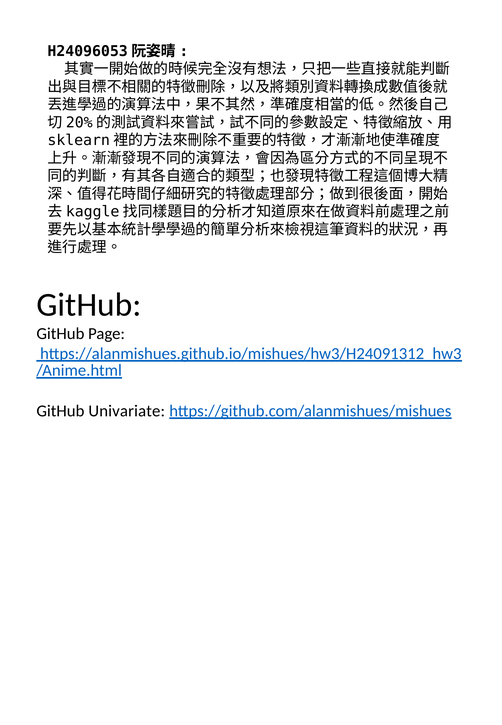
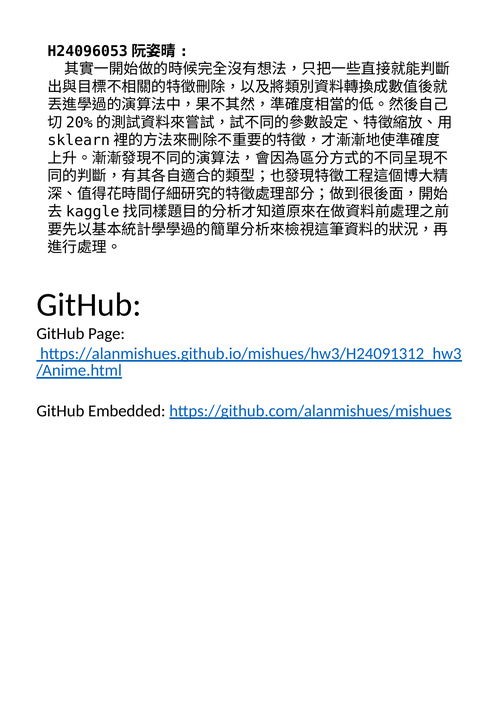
Univariate: Univariate -> Embedded (127, 411)
